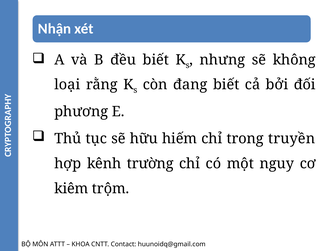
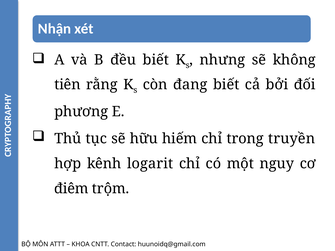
loại: loại -> tiên (67, 85)
trường: trường -> logarit (150, 164)
kiêm: kiêm -> điêm (71, 189)
